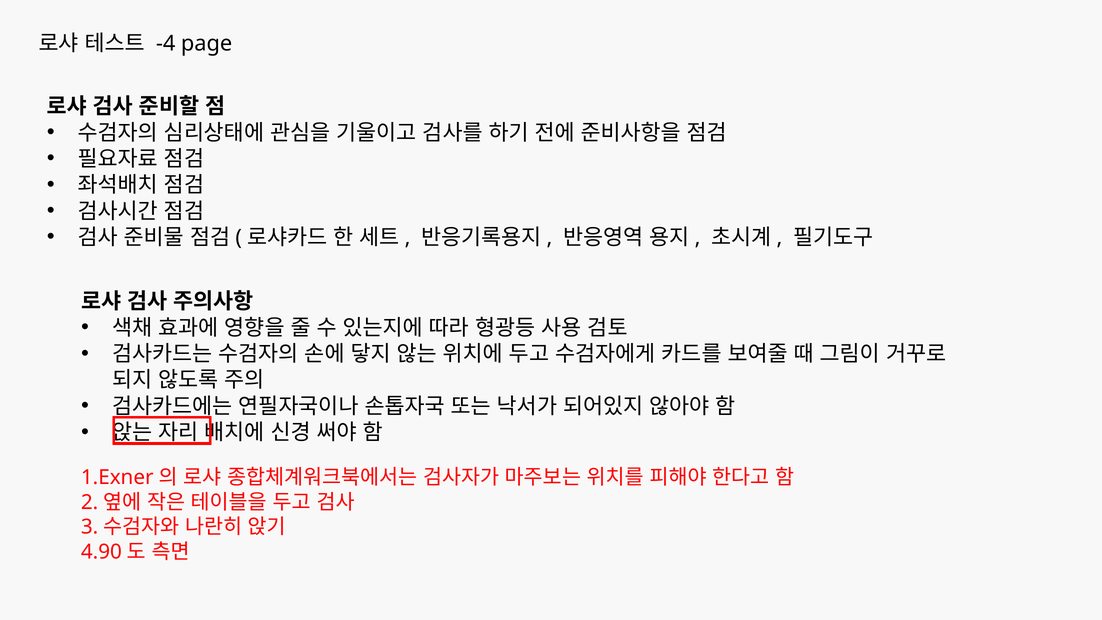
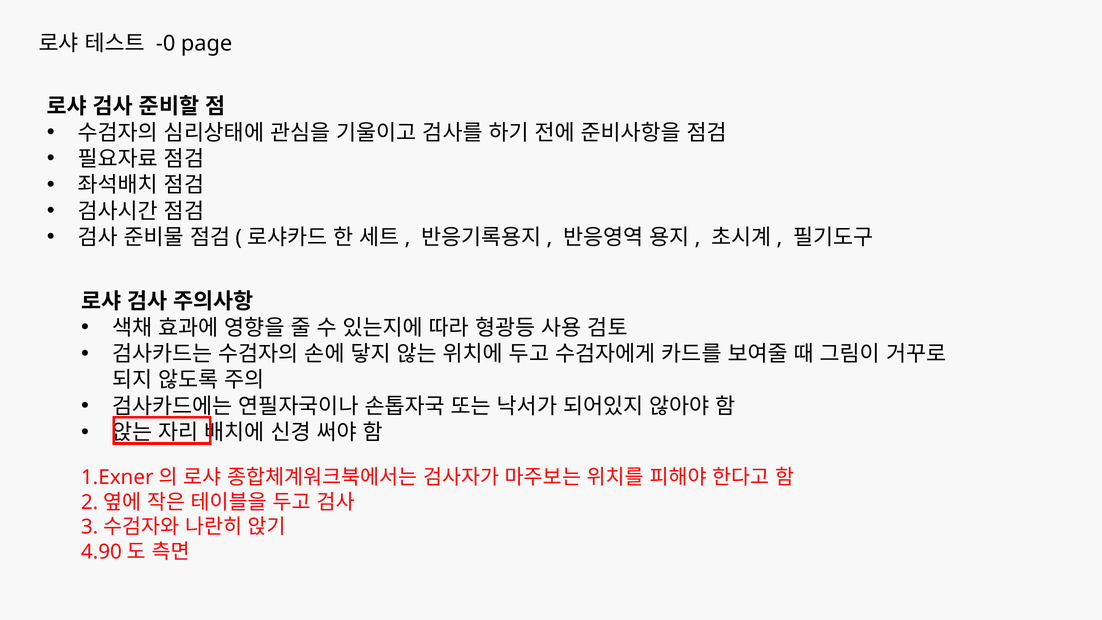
-4: -4 -> -0 (166, 44)
